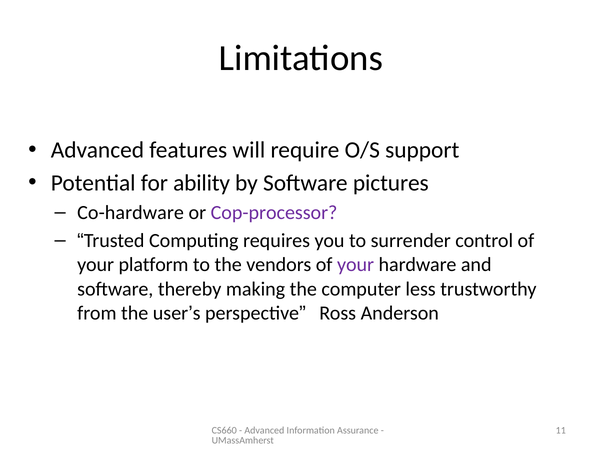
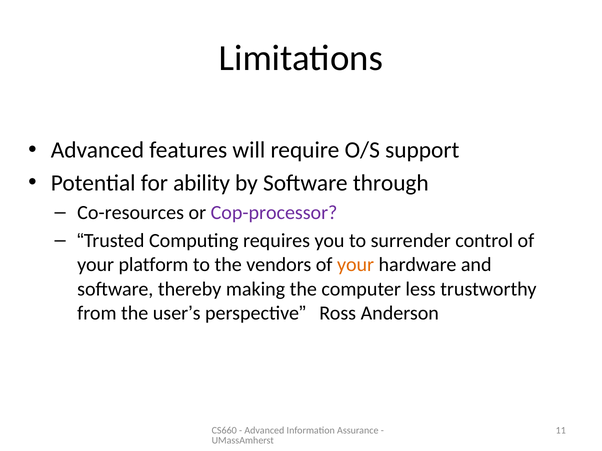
pictures: pictures -> through (391, 183)
Co-hardware: Co-hardware -> Co-resources (131, 213)
your colour: purple -> orange (356, 265)
